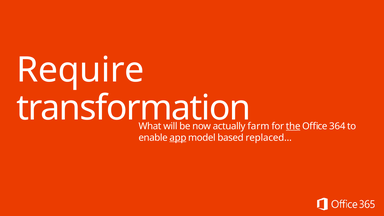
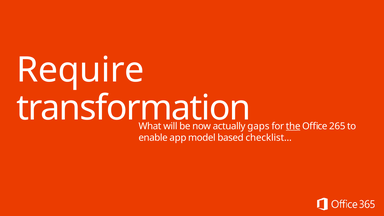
farm: farm -> gaps (258, 126)
364: 364 -> 265 (337, 126)
app underline: present -> none (178, 138)
replaced…: replaced… -> checklist… (269, 138)
